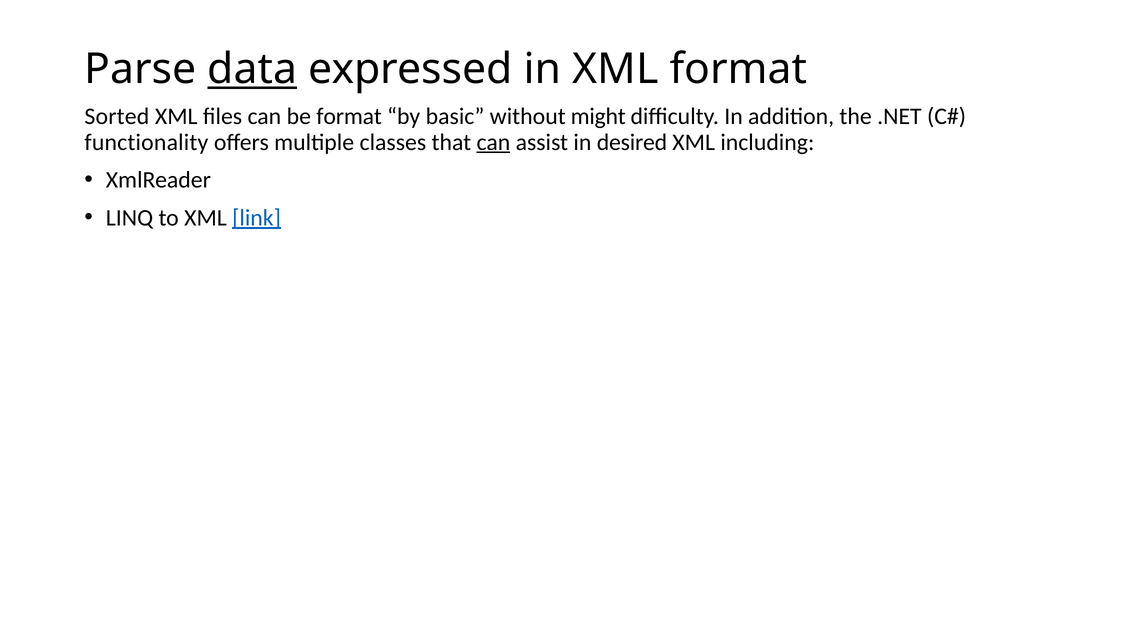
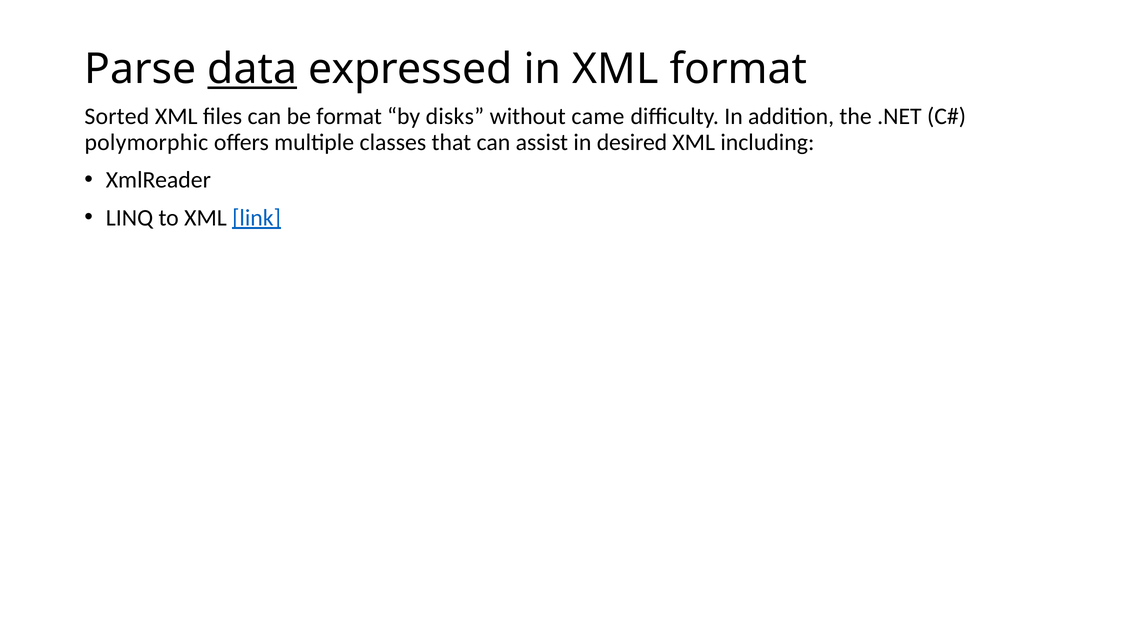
basic: basic -> disks (455, 117)
might: might -> came (598, 117)
functionality: functionality -> polymorphic (146, 142)
can underline: present -> none (493, 142)
